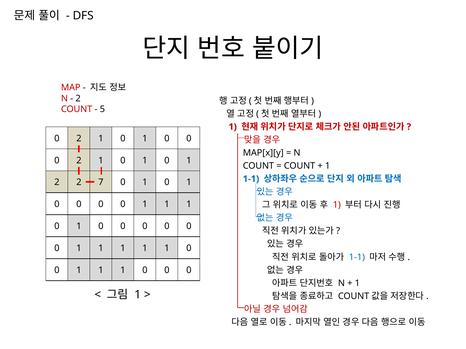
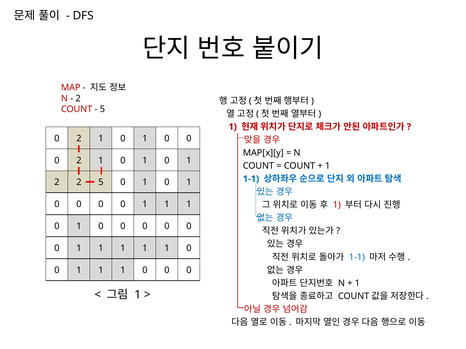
2 7: 7 -> 5 (101, 183)
